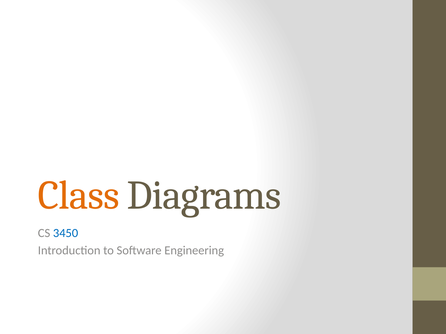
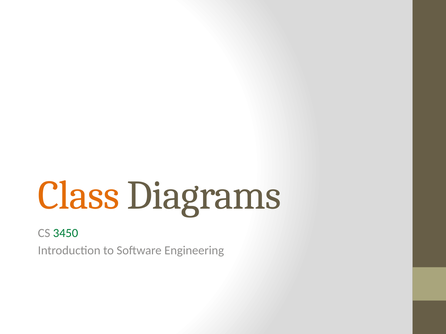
3450 colour: blue -> green (66, 234)
